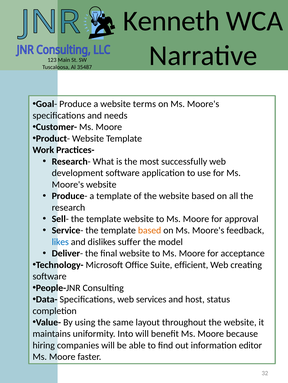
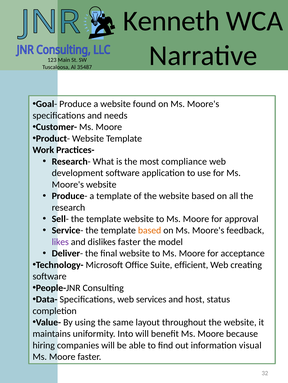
terms: terms -> found (144, 104)
successfully: successfully -> compliance (184, 162)
likes colour: blue -> purple (60, 243)
dislikes suffer: suffer -> faster (129, 243)
editor: editor -> visual (250, 346)
